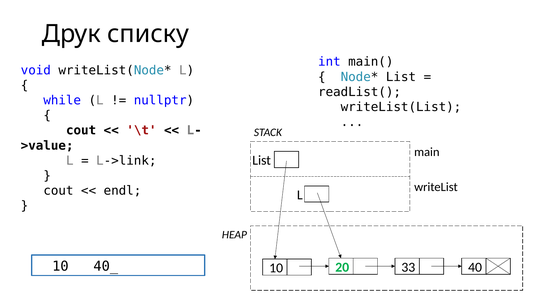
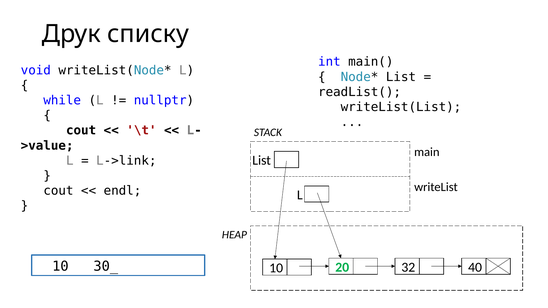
40_: 40_ -> 30_ (106, 266)
33: 33 -> 32 (408, 267)
